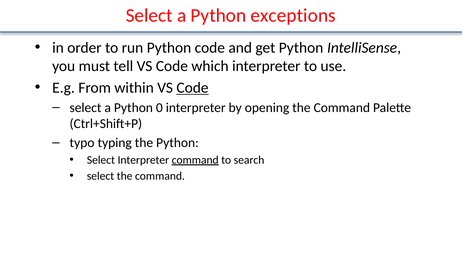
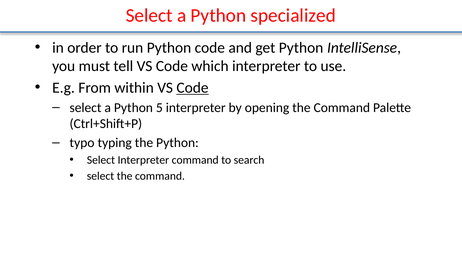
exceptions: exceptions -> specialized (293, 16)
0: 0 -> 5 (159, 108)
command underline: present -> none (195, 160)
